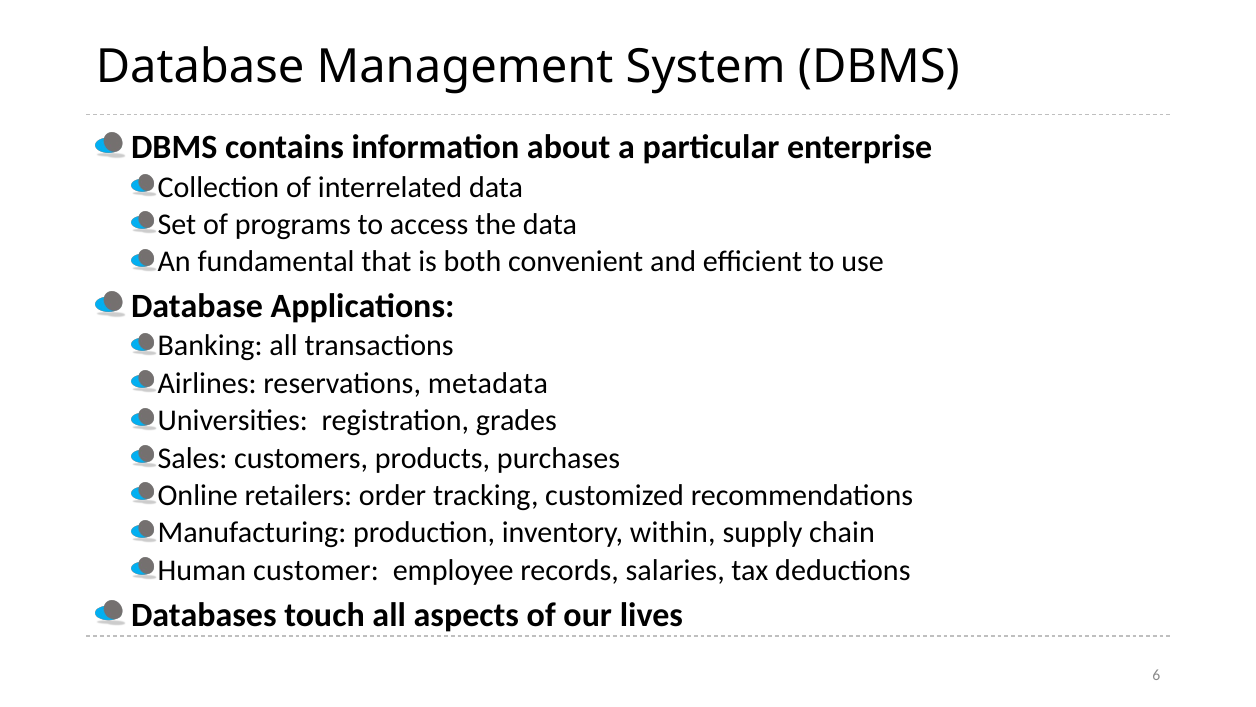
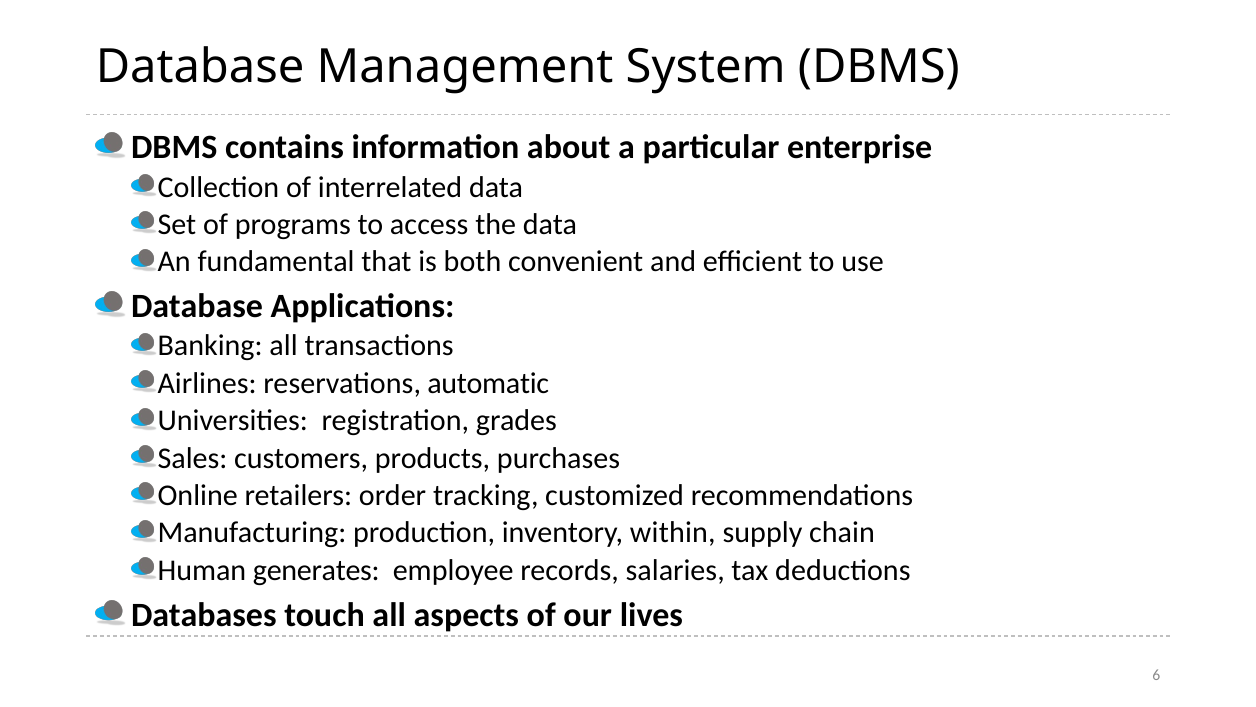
metadata: metadata -> automatic (488, 383)
customer: customer -> generates (316, 570)
